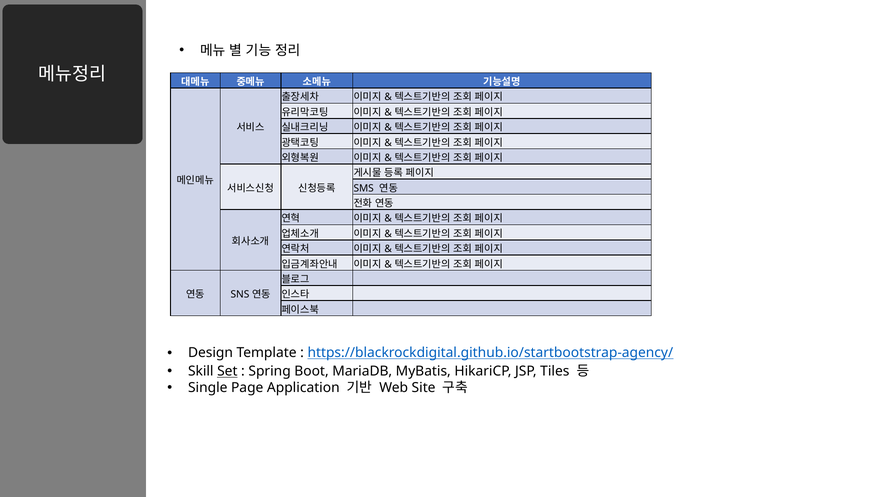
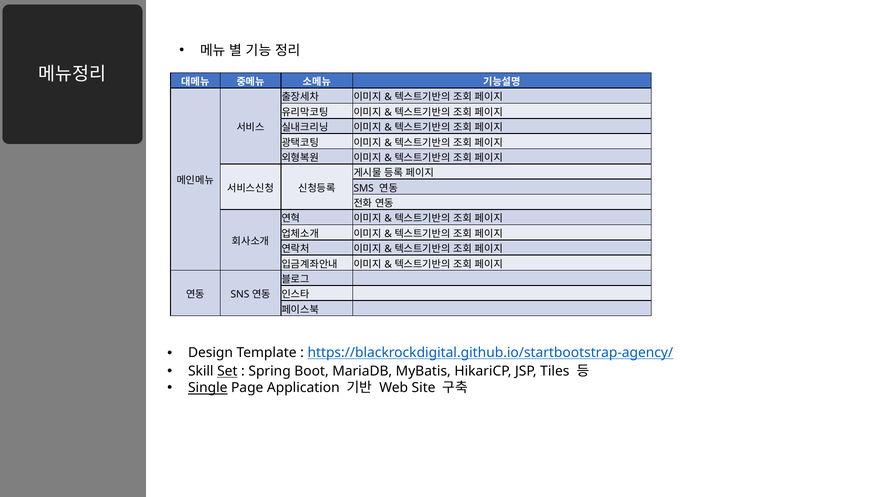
Single underline: none -> present (208, 388)
